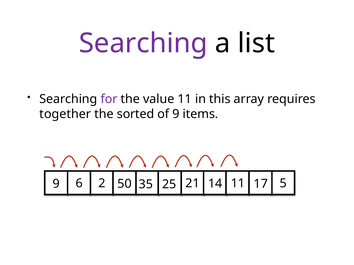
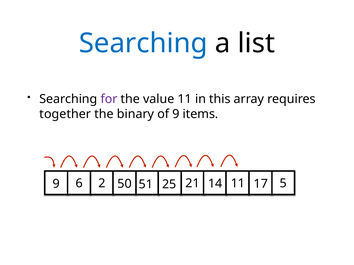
Searching colour: purple -> blue (143, 43)
sorted: sorted -> binary (135, 114)
35: 35 -> 51 (146, 185)
